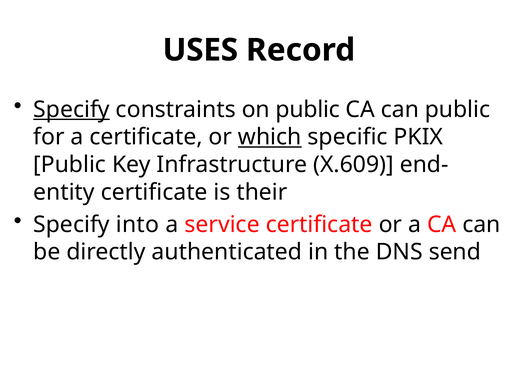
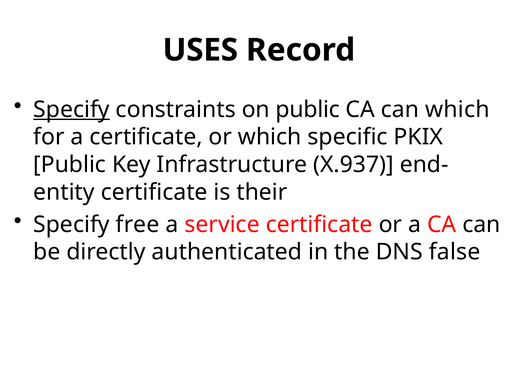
can public: public -> which (457, 110)
which underline: present -> none (270, 137)
X.609: X.609 -> X.937 (353, 165)
into: into -> free (138, 225)
send: send -> false (455, 252)
